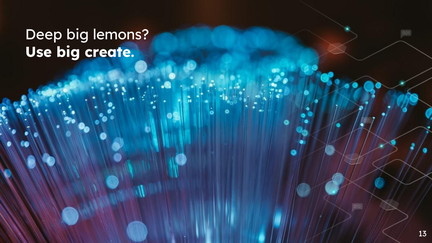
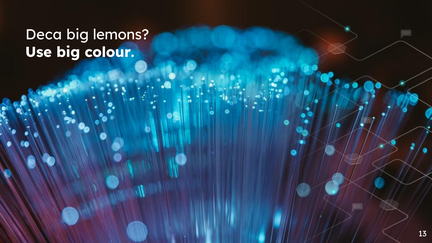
Deep: Deep -> Deca (44, 35)
create: create -> colour (110, 52)
